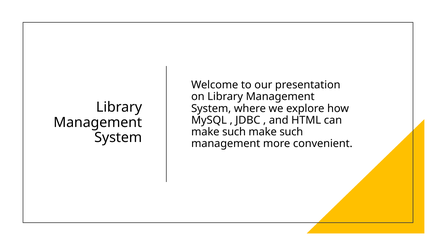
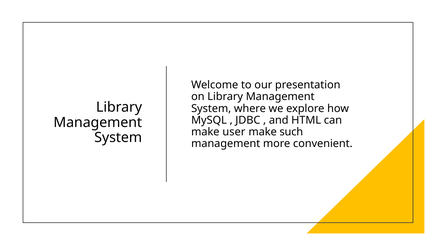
such: such -> user (234, 132)
